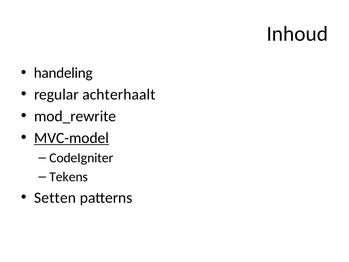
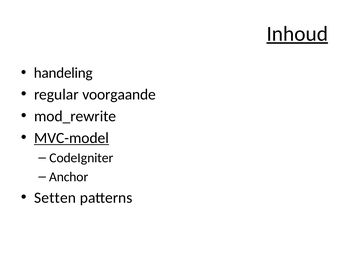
Inhoud underline: none -> present (297, 34)
achterhaalt: achterhaalt -> voorgaande (119, 94)
Tekens: Tekens -> Anchor (69, 177)
